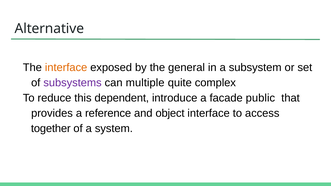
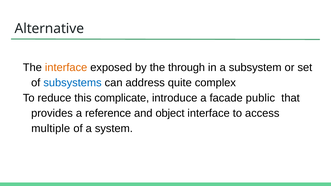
general: general -> through (187, 68)
subsystems colour: purple -> blue (73, 83)
multiple: multiple -> address (145, 83)
dependent: dependent -> complicate (122, 98)
together: together -> multiple (51, 129)
